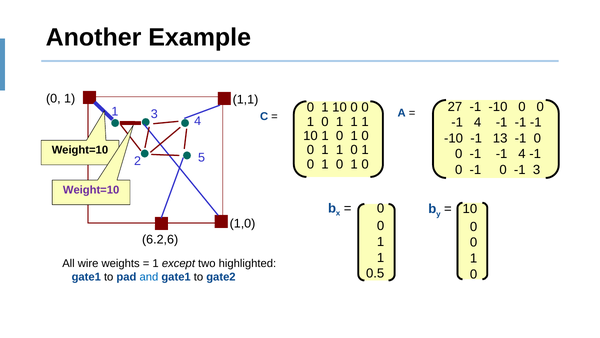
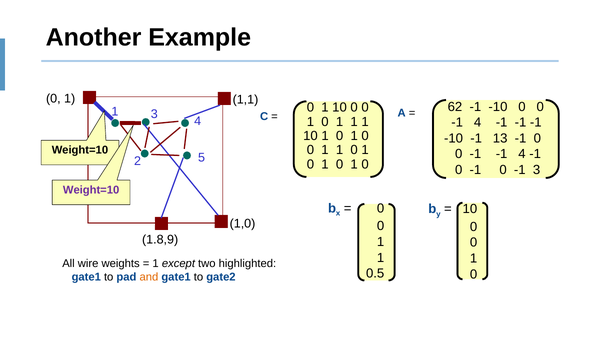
27: 27 -> 62 (455, 107)
6.2,6: 6.2,6 -> 1.8,9 (160, 239)
and colour: blue -> orange (149, 277)
